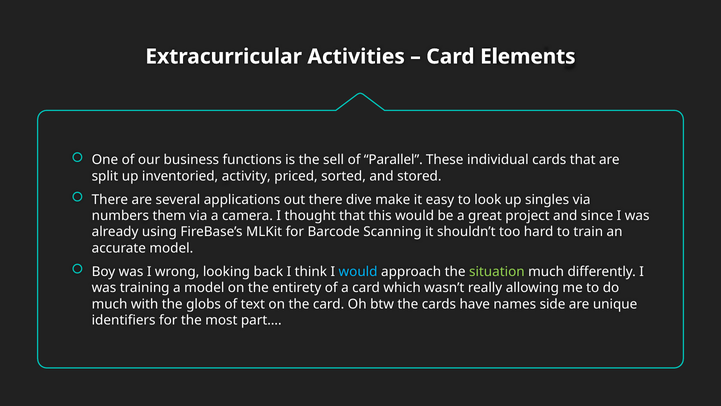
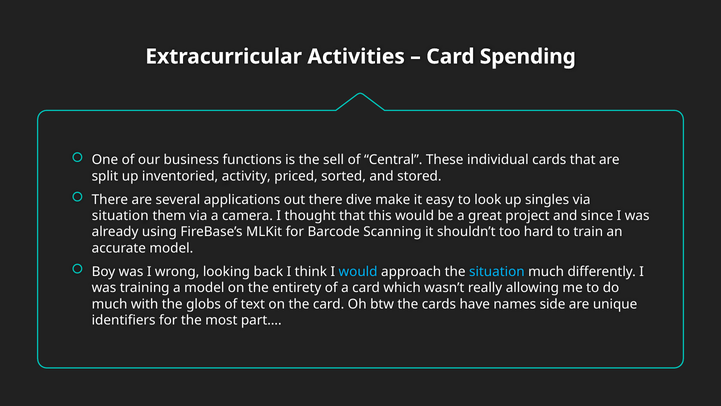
Elements: Elements -> Spending (528, 57)
Parallel: Parallel -> Central (393, 160)
numbers: numbers -> situation (120, 216)
situation colour: light green -> light blue (497, 271)
